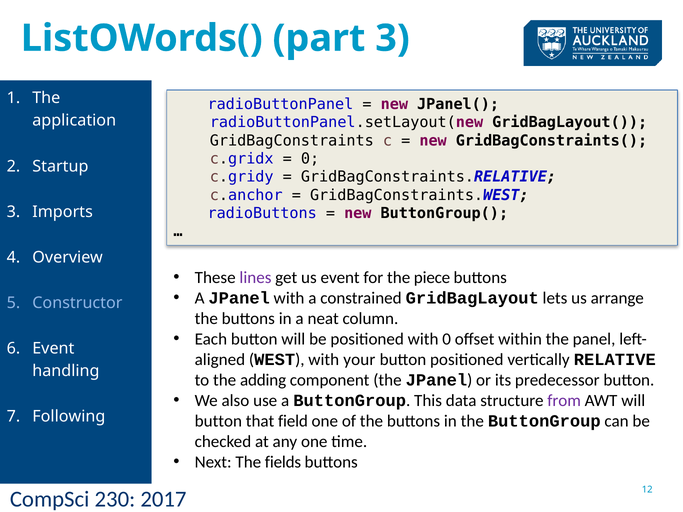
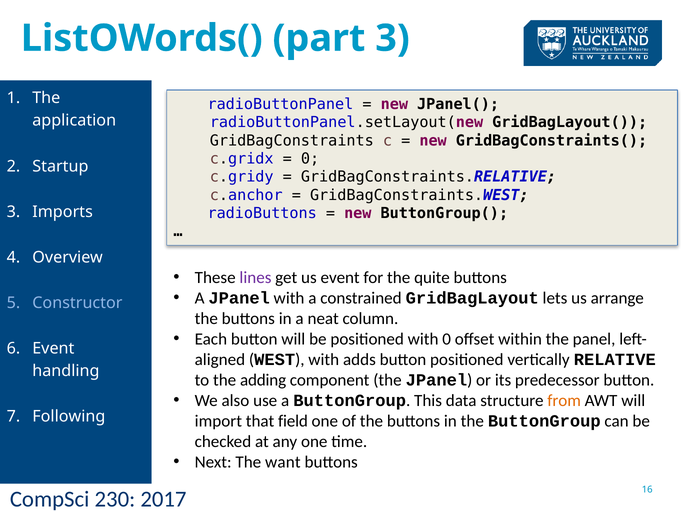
piece: piece -> quite (432, 278)
your: your -> adds (359, 360)
from colour: purple -> orange (564, 401)
button: button -> import (218, 421)
fields: fields -> want (283, 462)
12: 12 -> 16 (647, 490)
